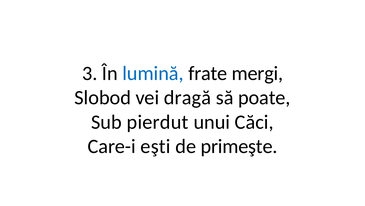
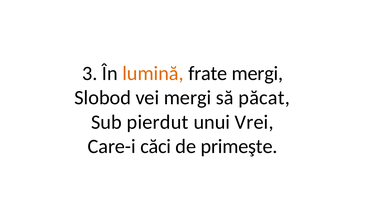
lumină colour: blue -> orange (153, 73)
vei dragă: dragă -> mergi (188, 97)
poate: poate -> păcat (264, 97)
Căci: Căci -> Vrei (254, 122)
eşti: eşti -> căci (156, 146)
